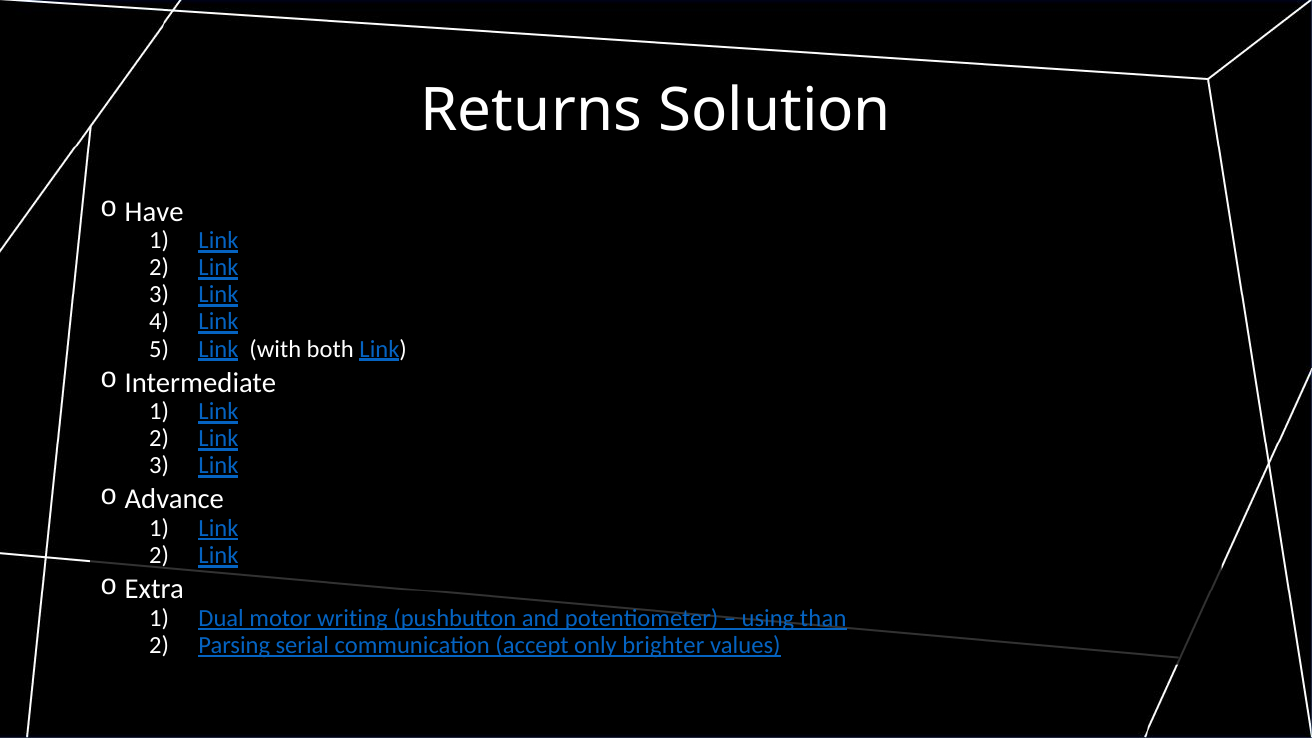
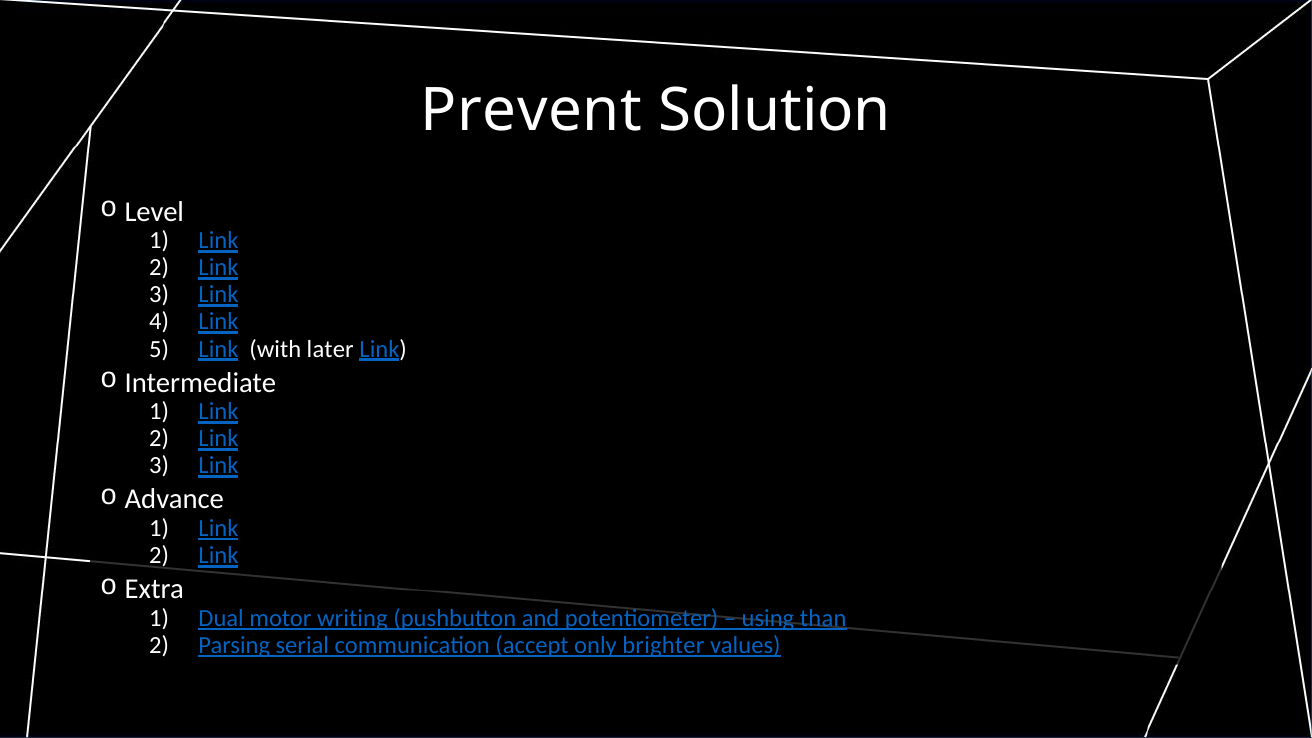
Returns: Returns -> Prevent (531, 110)
Have: Have -> Level (154, 212)
both: both -> later (330, 349)
